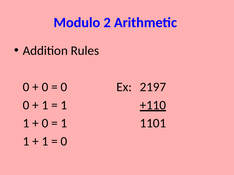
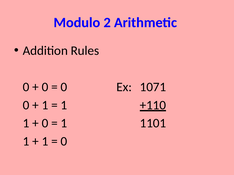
2197: 2197 -> 1071 (153, 87)
